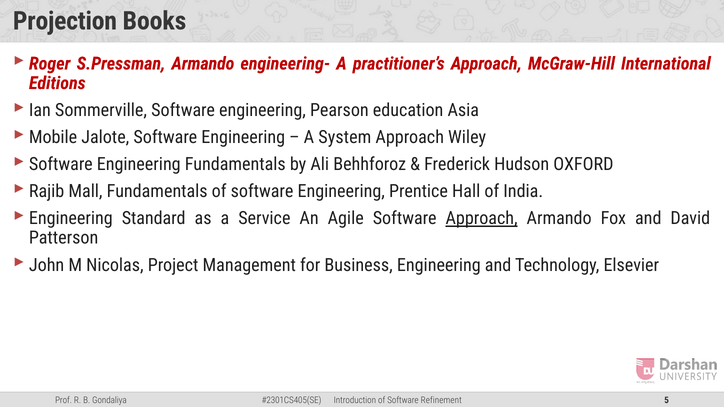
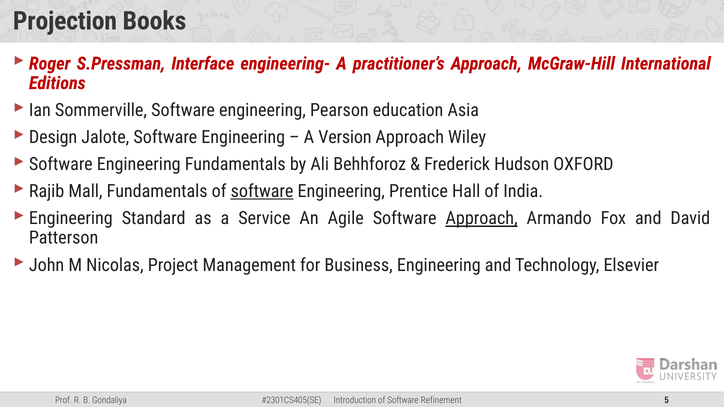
S.Pressman Armando: Armando -> Interface (203, 64)
Mobile: Mobile -> Design (53, 137)
System: System -> Version (345, 137)
software underline: none -> present (262, 192)
